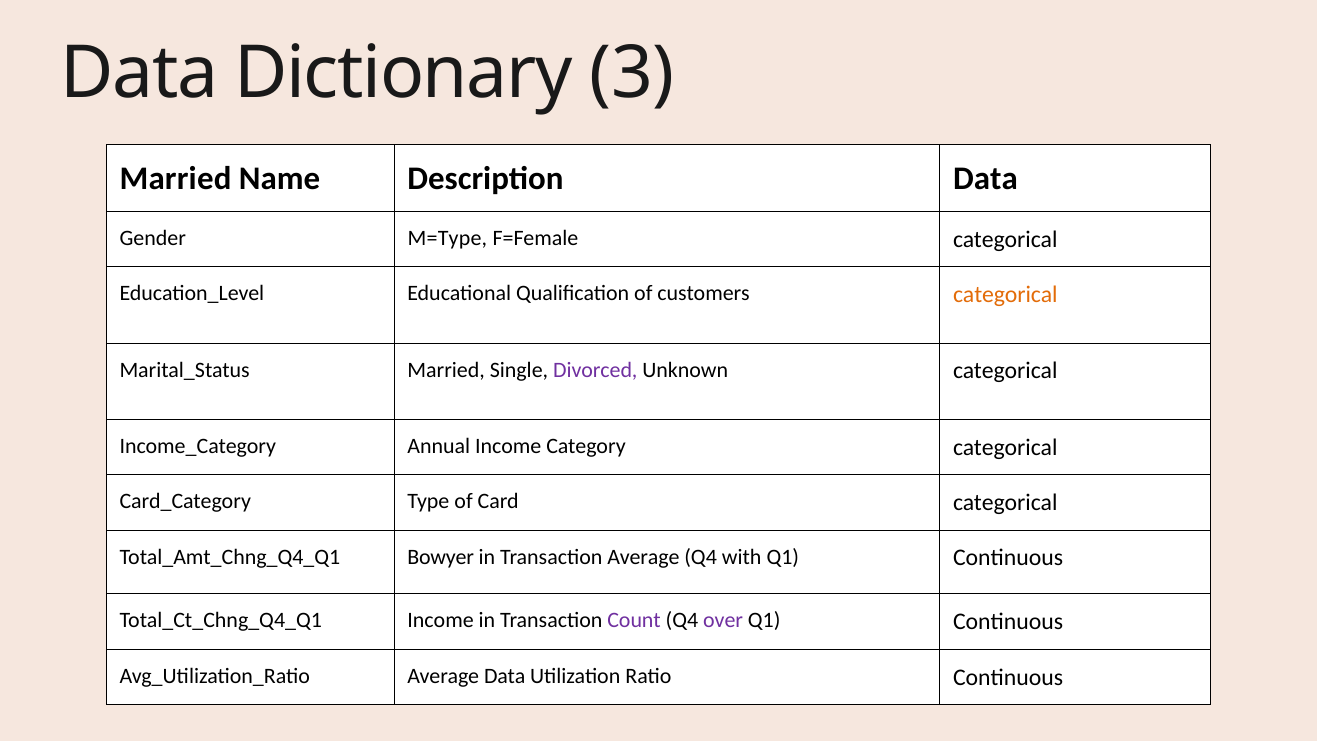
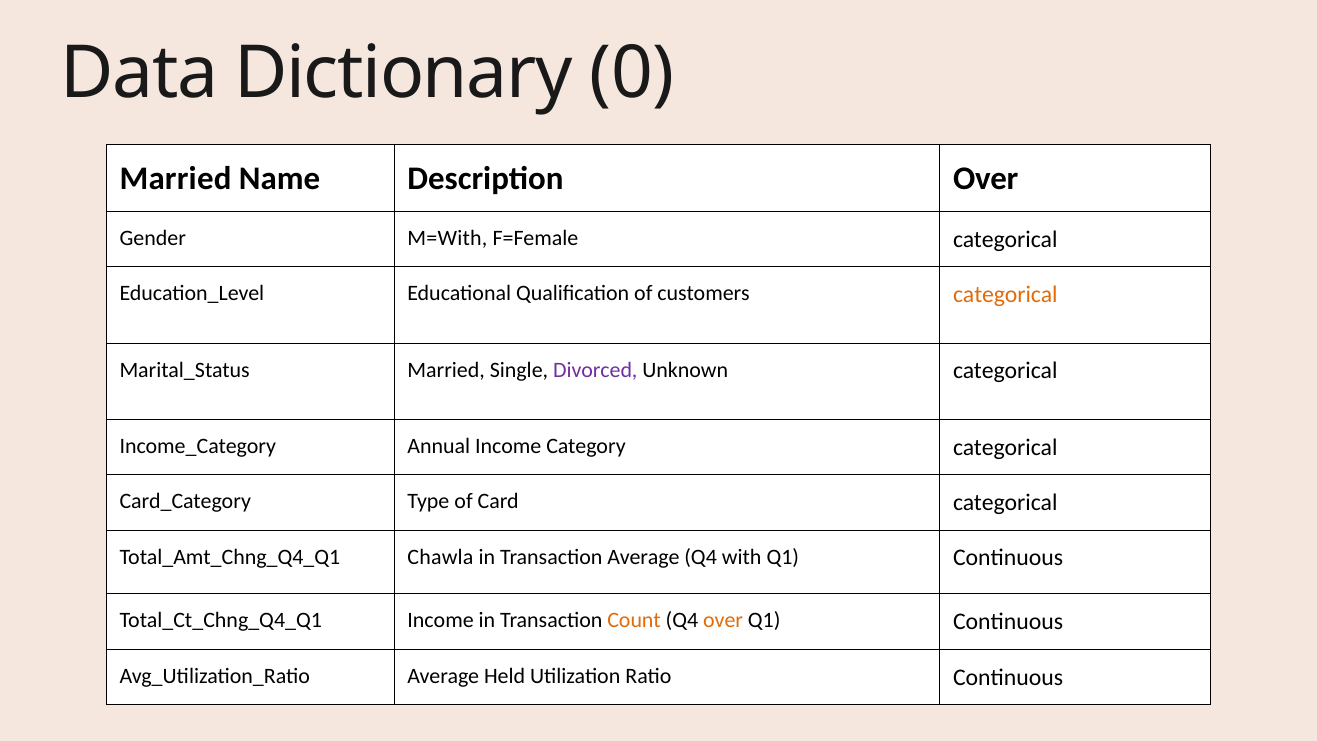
3: 3 -> 0 (632, 74)
Description Data: Data -> Over (986, 178)
M=Type: M=Type -> M=With (447, 238)
Bowyer: Bowyer -> Chawla (440, 557)
Count colour: purple -> orange (634, 620)
over colour: purple -> orange (723, 620)
Average Data: Data -> Held (505, 676)
